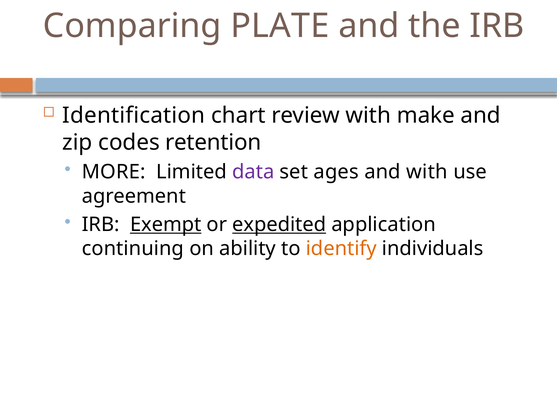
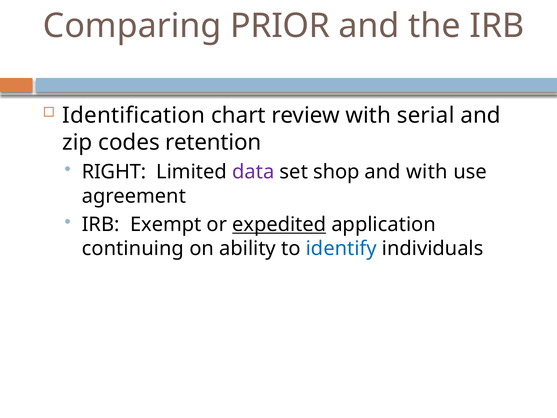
PLATE: PLATE -> PRIOR (280, 26)
make: make -> serial (426, 115)
MORE: MORE -> RIGHT (114, 172)
ages: ages -> shop (336, 172)
Exempt underline: present -> none (166, 224)
identify colour: orange -> blue (341, 248)
